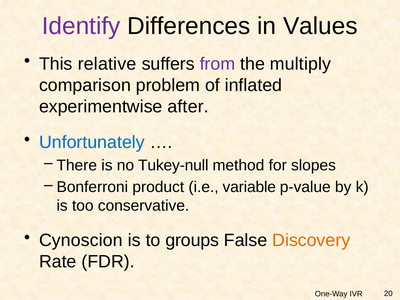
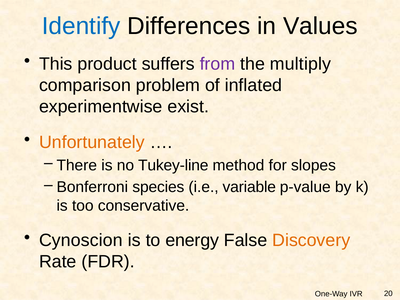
Identify colour: purple -> blue (81, 26)
relative: relative -> product (107, 64)
after: after -> exist (188, 107)
Unfortunately colour: blue -> orange (92, 142)
Tukey-null: Tukey-null -> Tukey-line (173, 165)
product: product -> species (158, 187)
groups: groups -> energy (192, 240)
